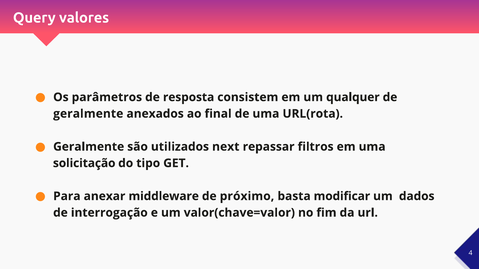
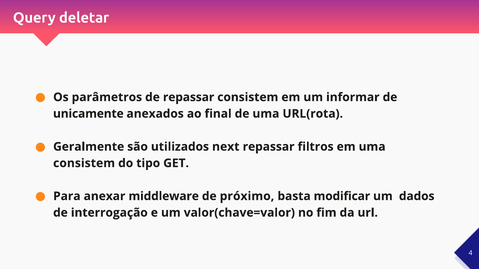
valores: valores -> deletar (84, 18)
de resposta: resposta -> repassar (189, 97)
qualquer: qualquer -> informar (353, 97)
geralmente: geralmente -> unicamente (88, 114)
solicitação: solicitação -> consistem (84, 163)
